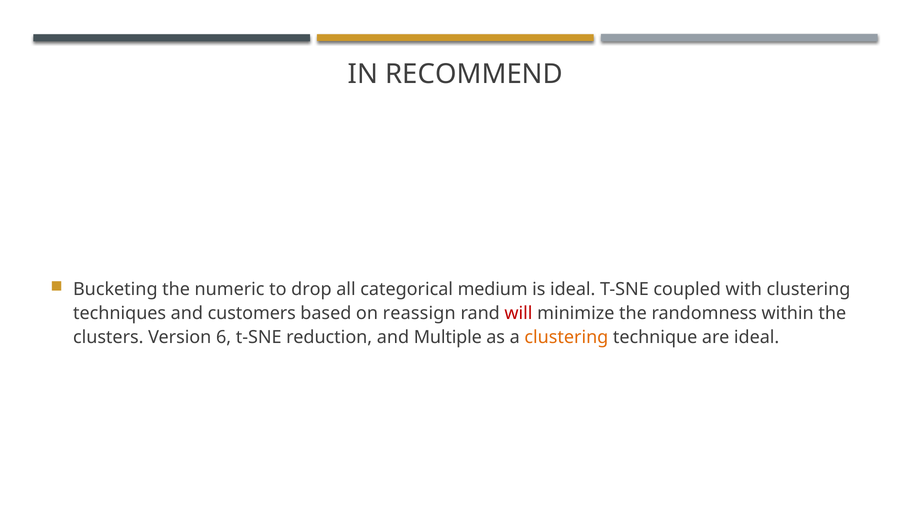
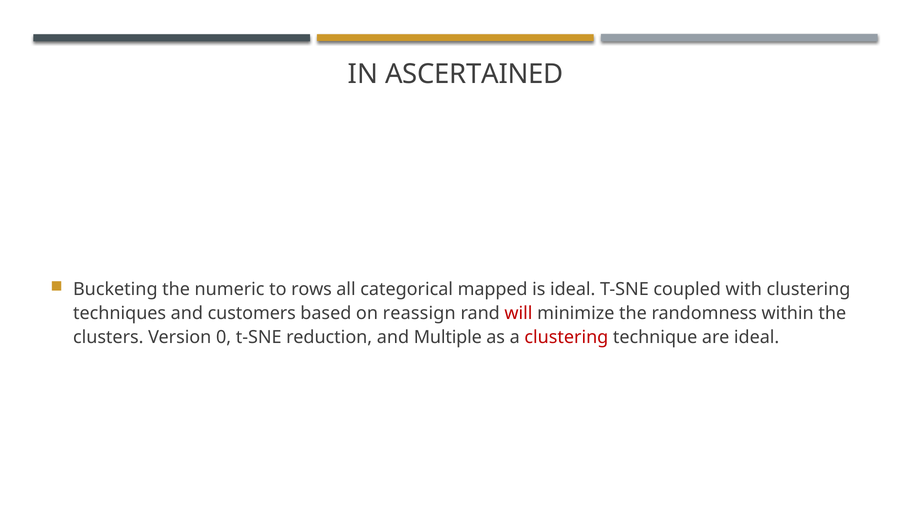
RECOMMEND: RECOMMEND -> ASCERTAINED (474, 74)
drop: drop -> rows (311, 289)
medium: medium -> mapped (493, 289)
6: 6 -> 0 (224, 337)
clustering colour: orange -> red (566, 337)
